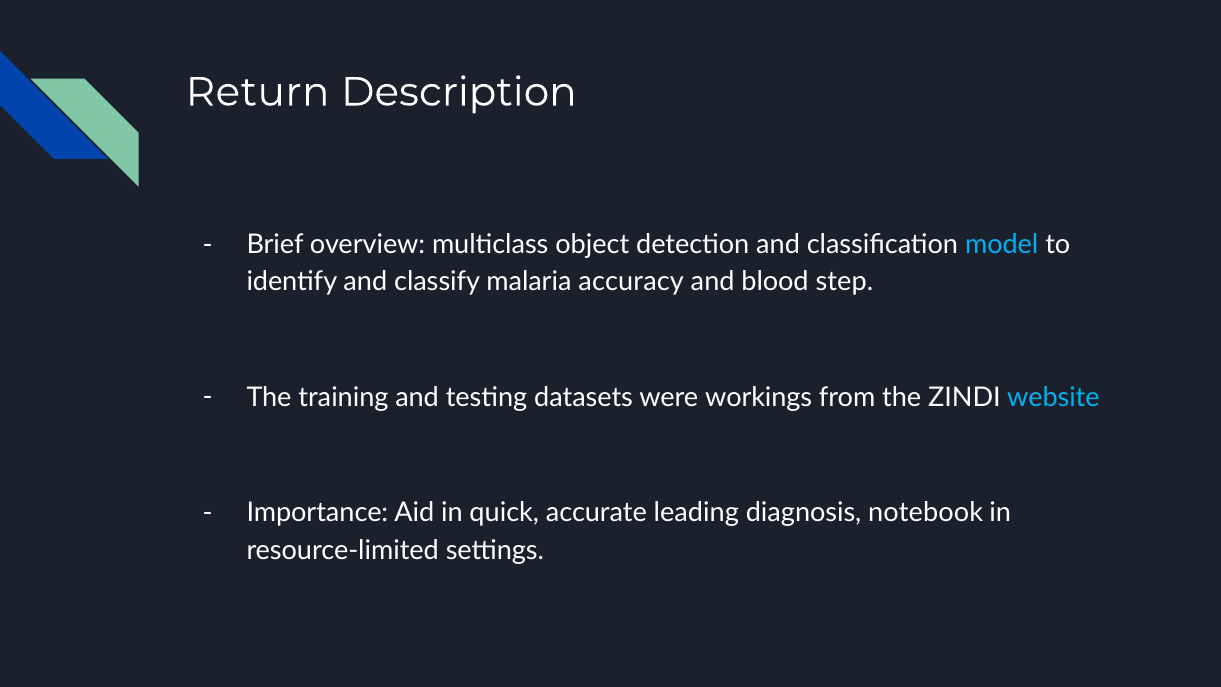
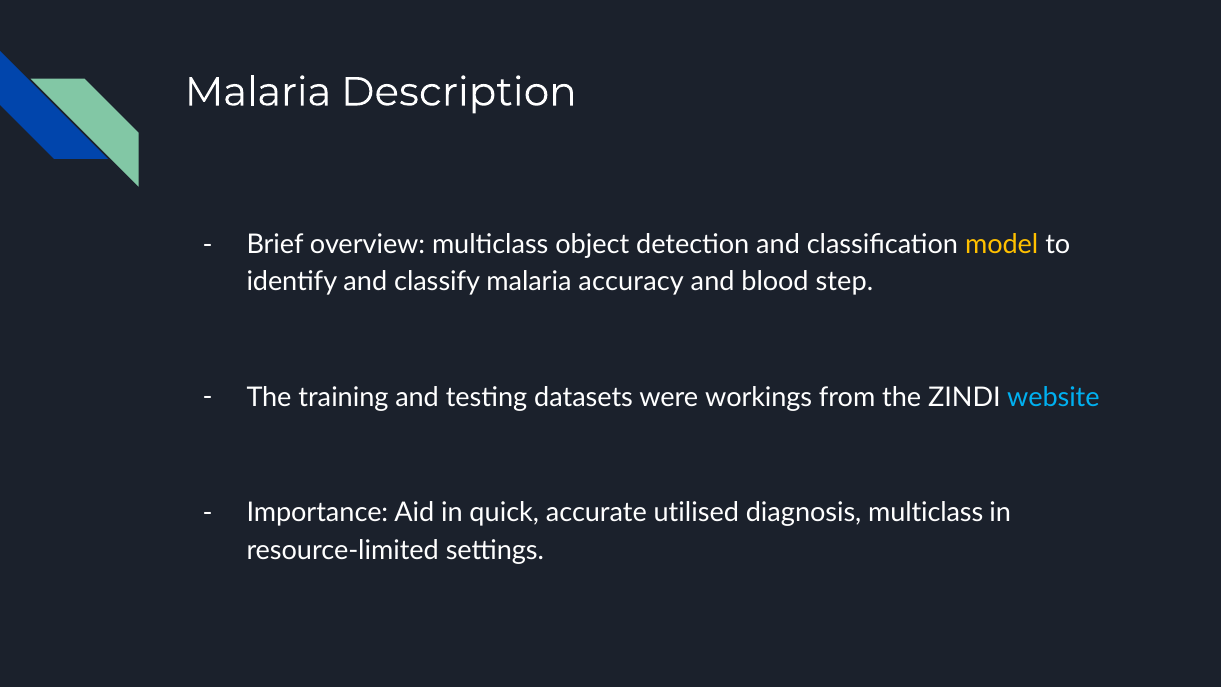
Return: Return -> Malaria (258, 92)
model colour: light blue -> yellow (1002, 245)
leading: leading -> utilised (696, 513)
diagnosis notebook: notebook -> multiclass (926, 513)
